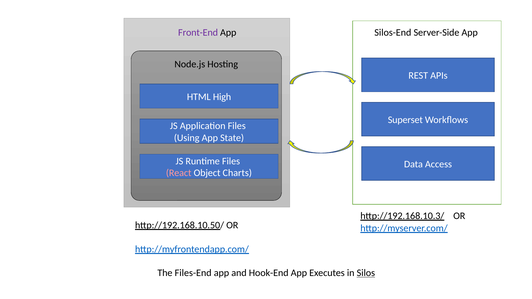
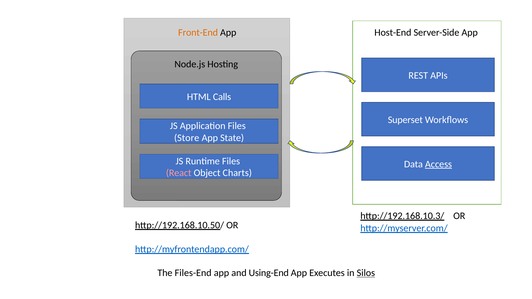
Front-End colour: purple -> orange (198, 33)
Silos-End: Silos-End -> Host-End (393, 33)
High: High -> Calls (222, 97)
Using: Using -> Store (187, 138)
Access underline: none -> present (439, 164)
Hook-End: Hook-End -> Using-End (269, 273)
